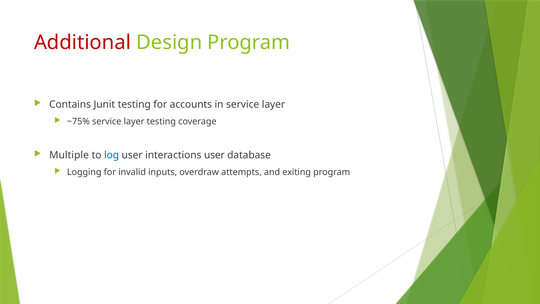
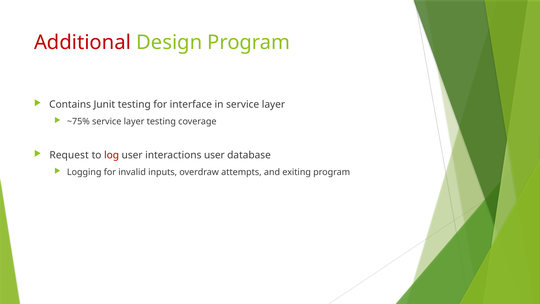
accounts: accounts -> interface (191, 105)
Multiple: Multiple -> Request (69, 155)
log colour: blue -> red (112, 155)
